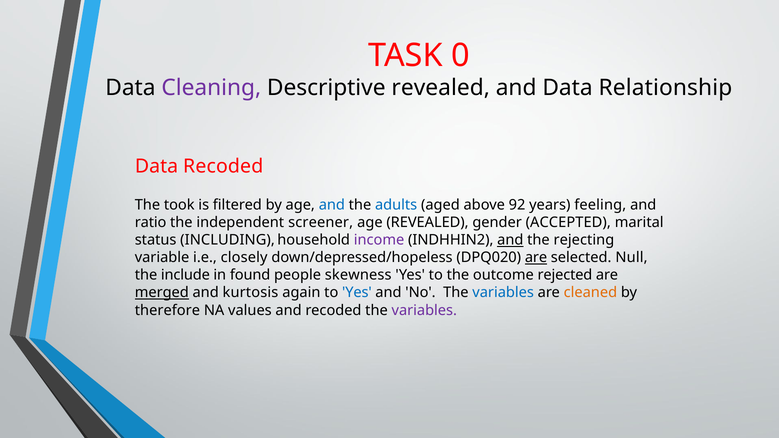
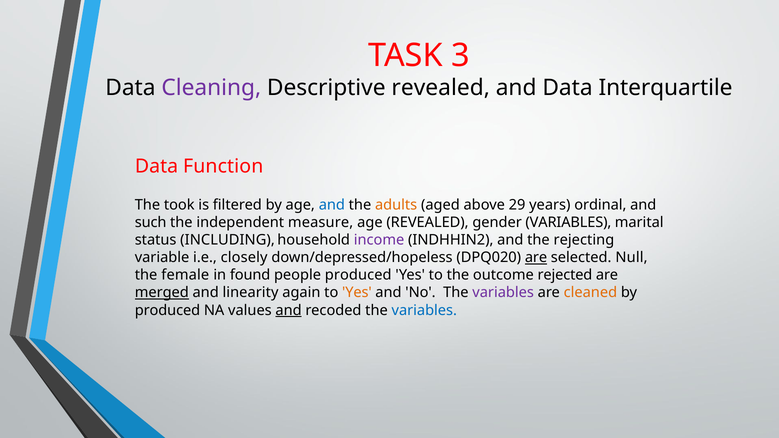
0: 0 -> 3 (460, 56)
Relationship: Relationship -> Interquartile (666, 88)
Data Recoded: Recoded -> Function (223, 167)
adults colour: blue -> orange (396, 205)
92: 92 -> 29 (517, 205)
feeling: feeling -> ordinal (600, 205)
ratio: ratio -> such (151, 223)
screener: screener -> measure (321, 223)
gender ACCEPTED: ACCEPTED -> VARIABLES (568, 223)
and underline: present -> none (510, 240)
include: include -> female (185, 275)
people skewness: skewness -> produced (358, 275)
kurtosis: kurtosis -> linearity (250, 293)
Yes colour: blue -> orange (357, 293)
variables colour: blue -> purple (503, 293)
therefore: therefore -> produced (167, 310)
and underline: none -> present (289, 310)
variables colour: purple -> blue (424, 310)
